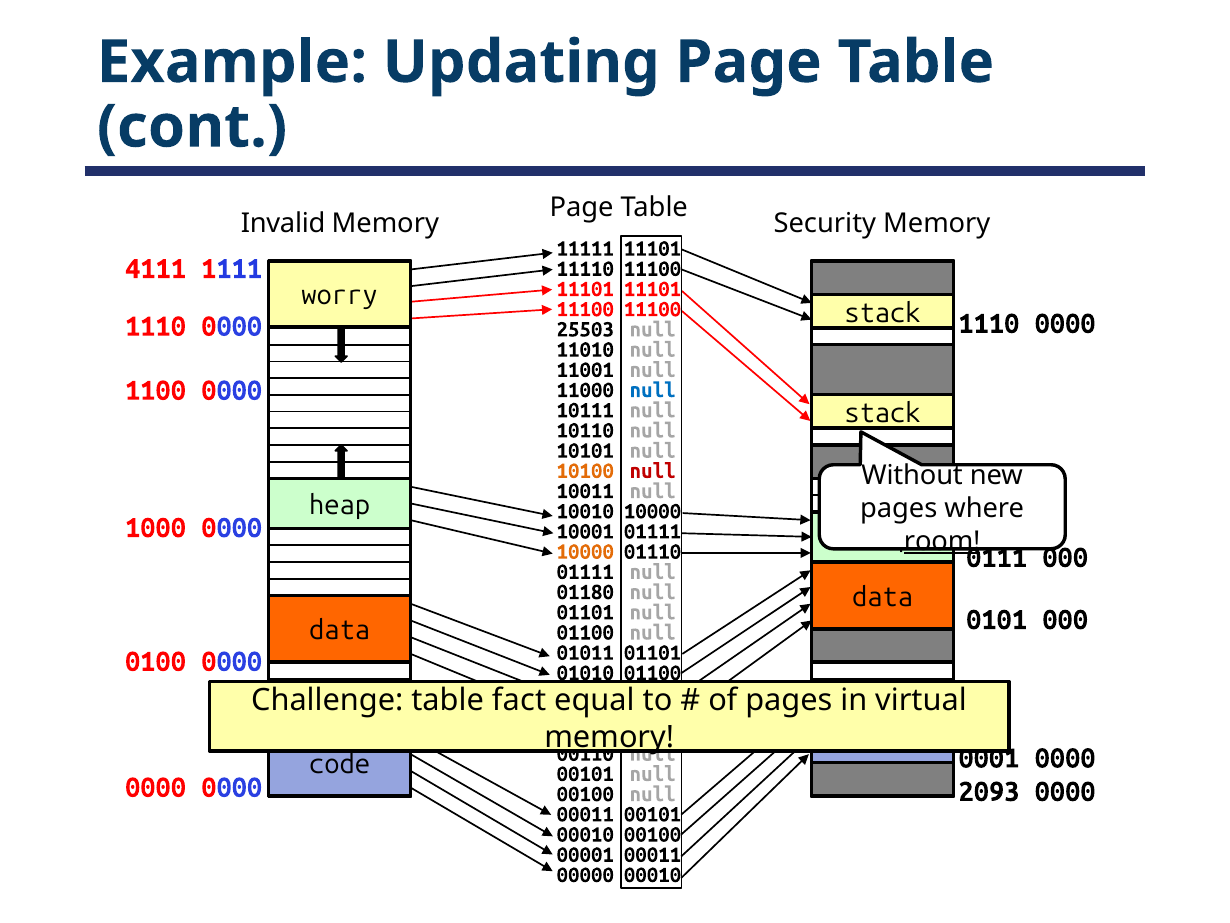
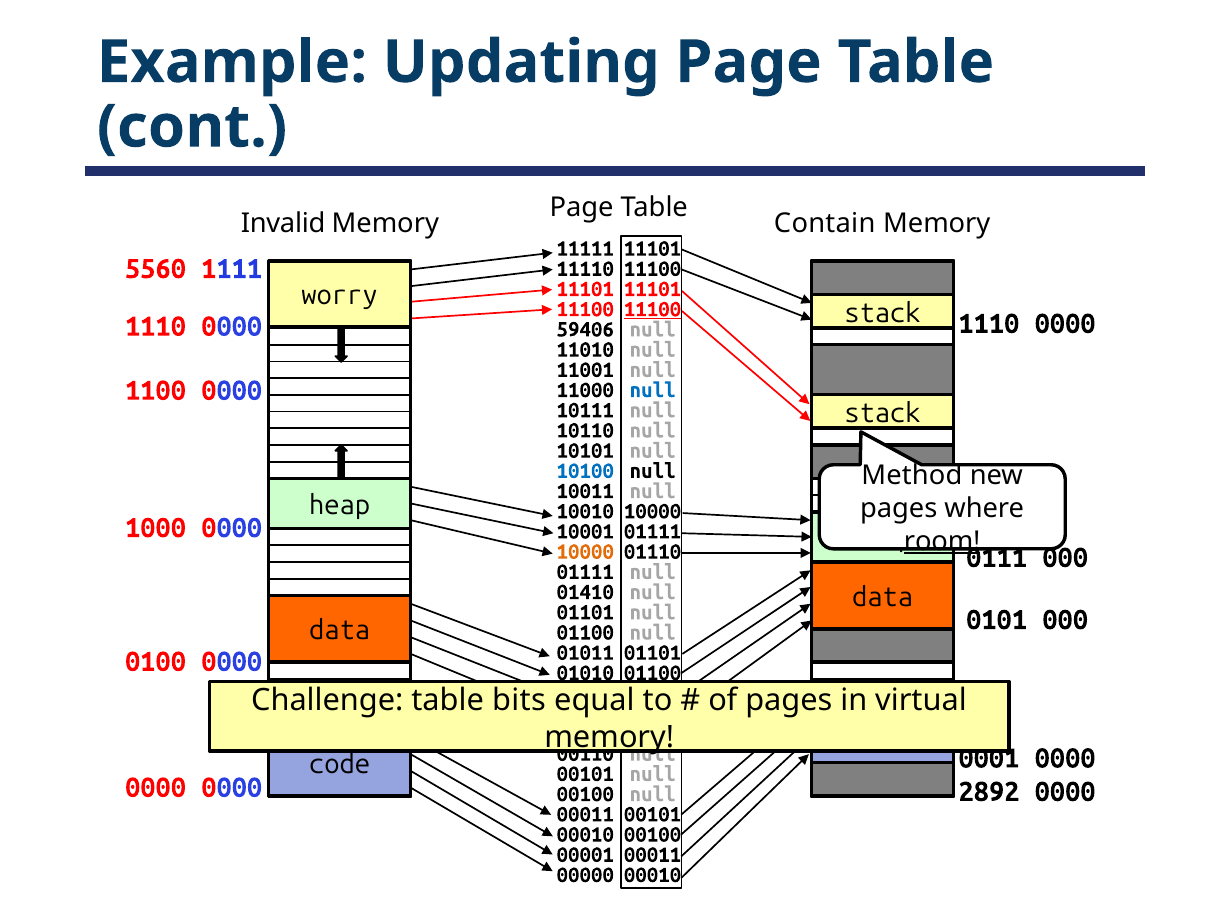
Security: Security -> Contain (825, 223)
4111: 4111 -> 5560 (156, 269)
11100 underline: none -> present (652, 309)
25503: 25503 -> 59406 (585, 330)
10100 colour: orange -> blue (585, 471)
null colour: red -> black (653, 471)
Without: Without -> Method (912, 476)
01180: 01180 -> 01410 (585, 592)
fact: fact -> bits (519, 700)
2093: 2093 -> 2892 (989, 791)
